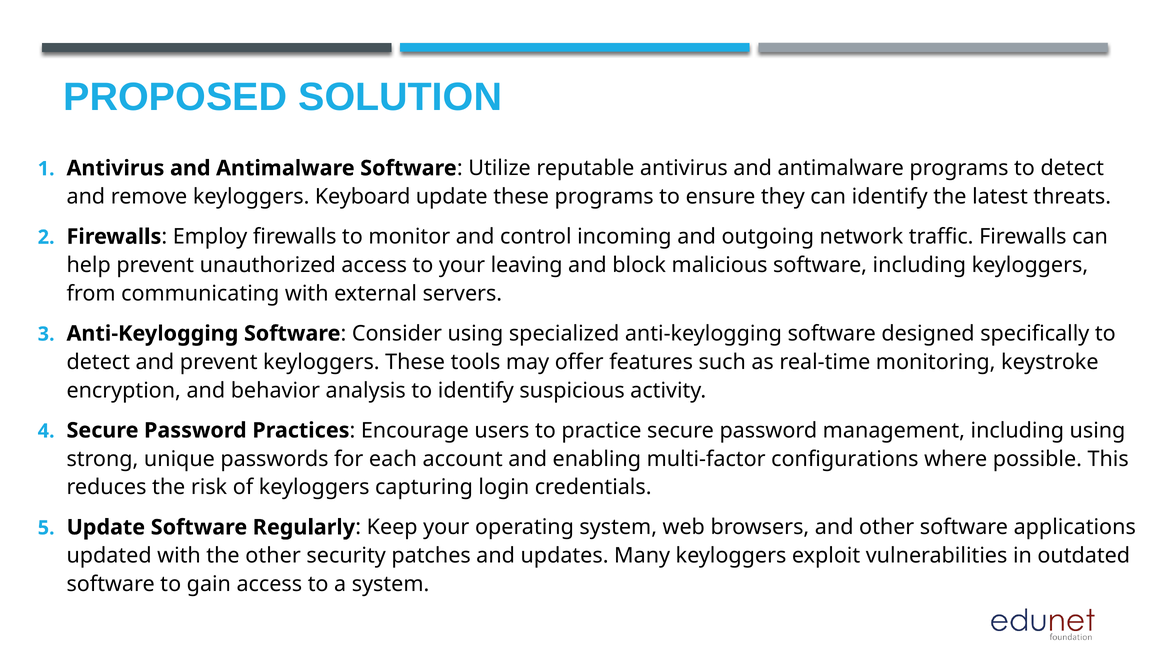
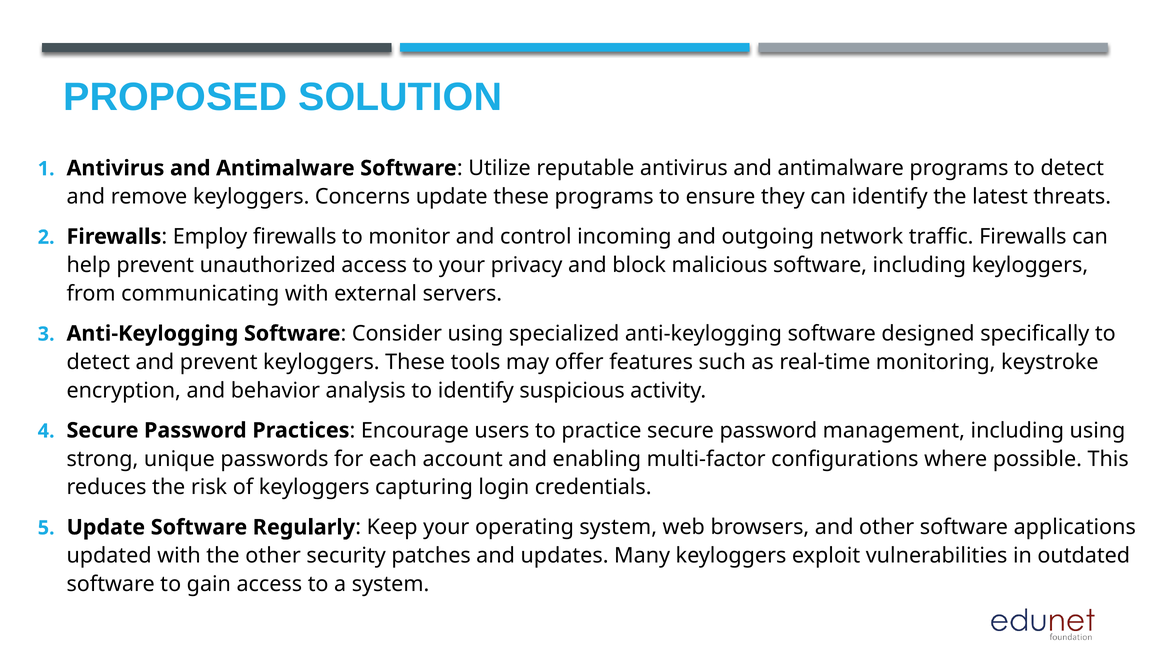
Keyboard: Keyboard -> Concerns (363, 197)
leaving: leaving -> privacy (527, 265)
